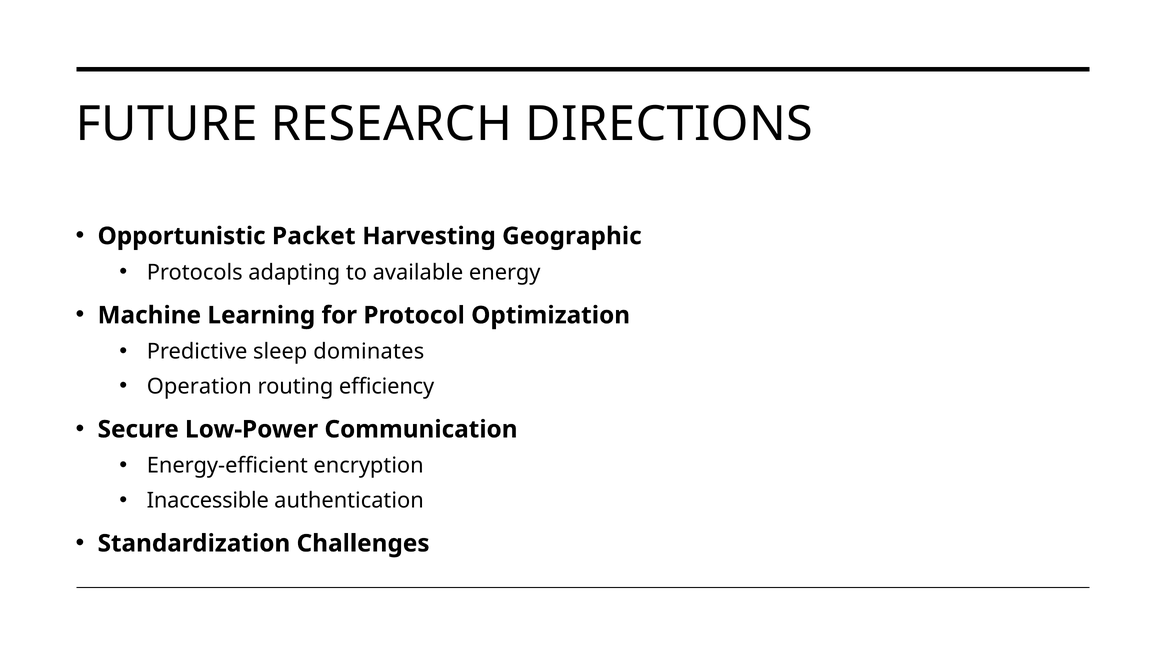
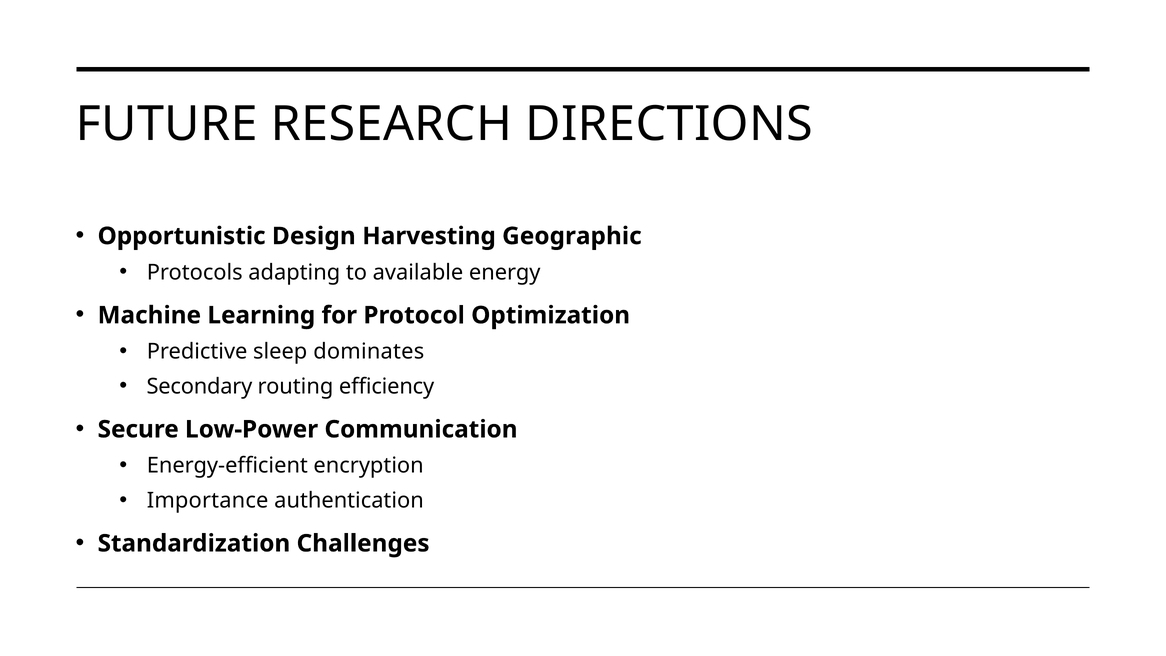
Packet: Packet -> Design (314, 236)
Operation: Operation -> Secondary (199, 386)
Inaccessible: Inaccessible -> Importance (208, 500)
